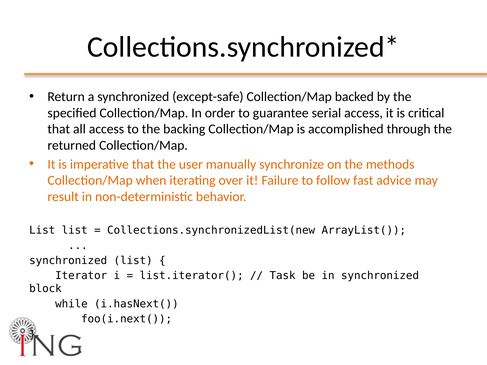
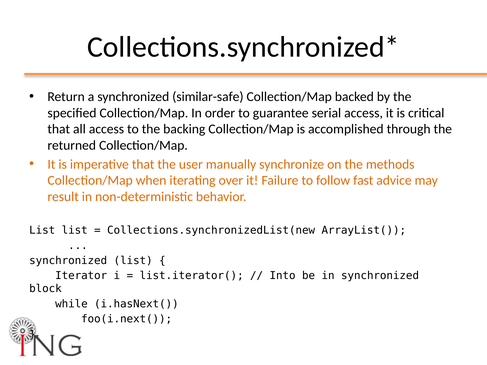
except-safe: except-safe -> similar-safe (208, 97)
Task: Task -> Into (283, 276)
